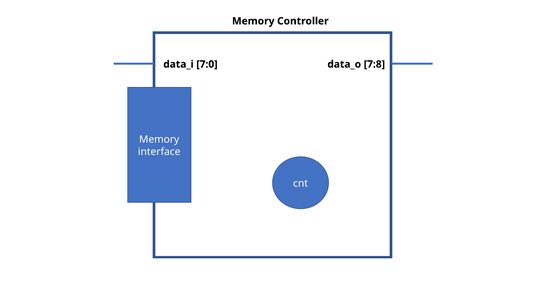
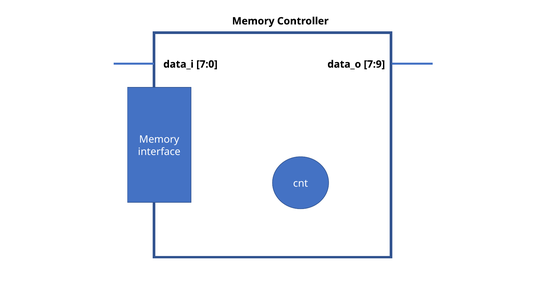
7:8: 7:8 -> 7:9 (374, 64)
